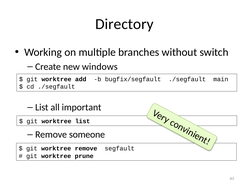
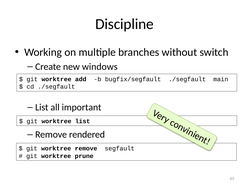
Directory: Directory -> Discipline (125, 24)
someone: someone -> rendered (87, 134)
